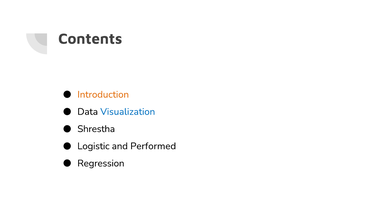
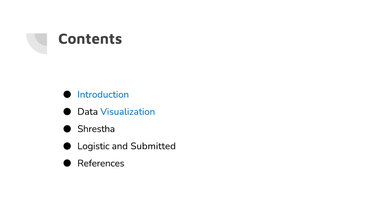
Introduction colour: orange -> blue (103, 94)
Performed: Performed -> Submitted (153, 146)
Regression: Regression -> References (101, 163)
